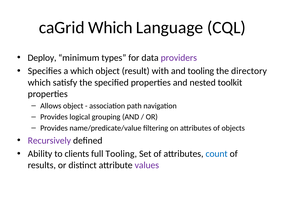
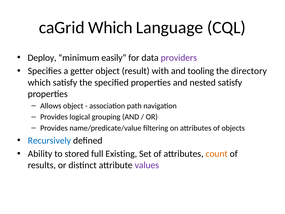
types: types -> easily (114, 58)
a which: which -> getter (82, 71)
nested toolkit: toolkit -> satisfy (230, 82)
Recursively colour: purple -> blue (49, 140)
clients: clients -> stored (77, 154)
full Tooling: Tooling -> Existing (121, 154)
count colour: blue -> orange (217, 154)
